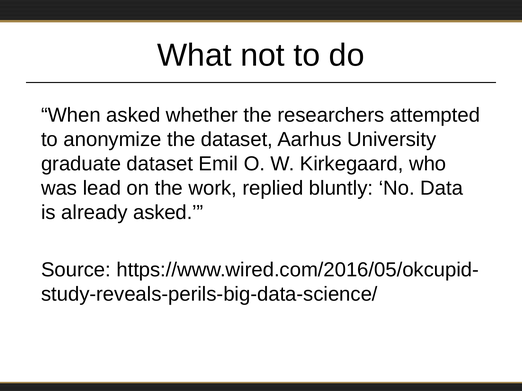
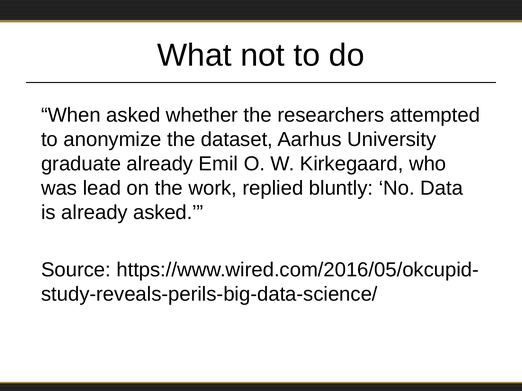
graduate dataset: dataset -> already (160, 164)
